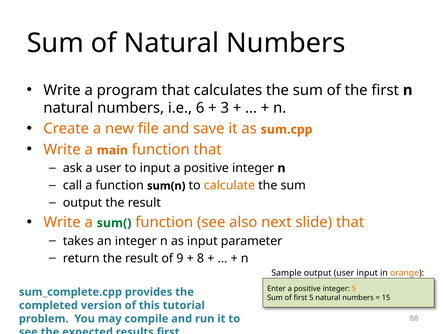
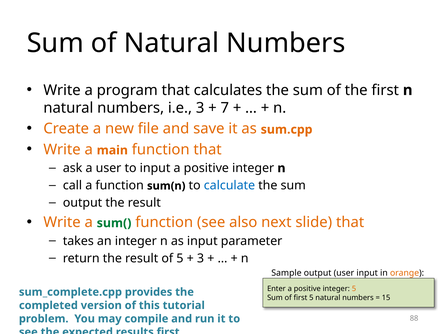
i.e 6: 6 -> 3 (200, 108)
3: 3 -> 7 (225, 108)
calculate colour: orange -> blue (229, 185)
of 9: 9 -> 5 (180, 258)
8: 8 -> 3 (201, 258)
